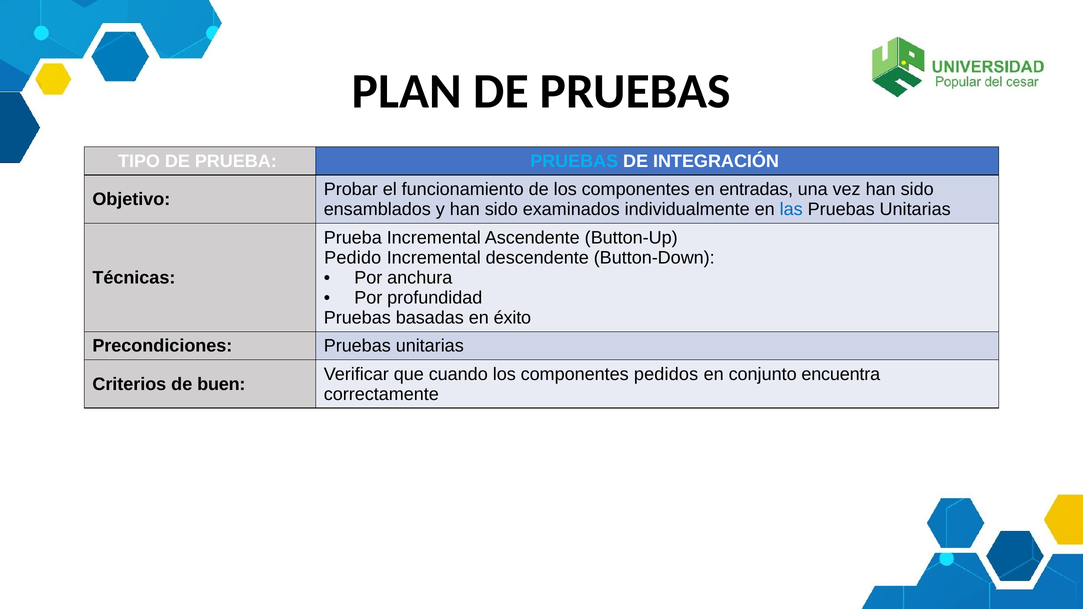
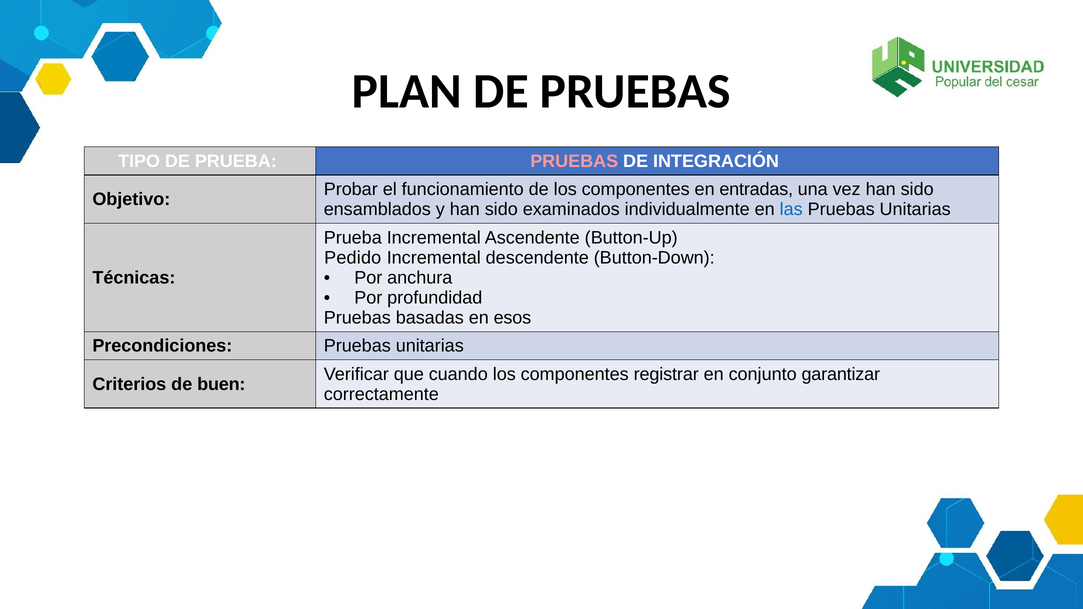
PRUEBAS colour: light blue -> pink (574, 161)
éxito: éxito -> esos (512, 318)
pedidos: pedidos -> registrar (666, 374)
encuentra: encuentra -> garantizar (841, 374)
